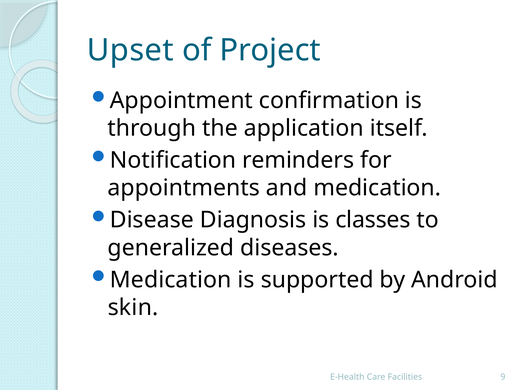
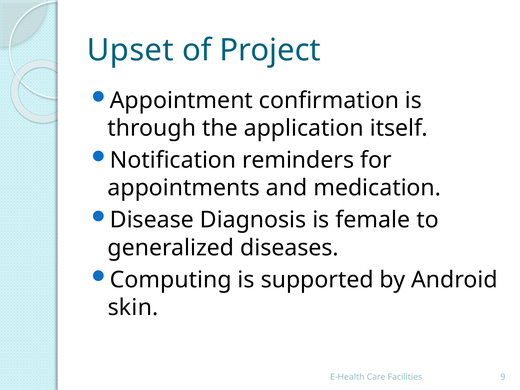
classes: classes -> female (373, 220)
Medication: Medication -> Computing (171, 280)
